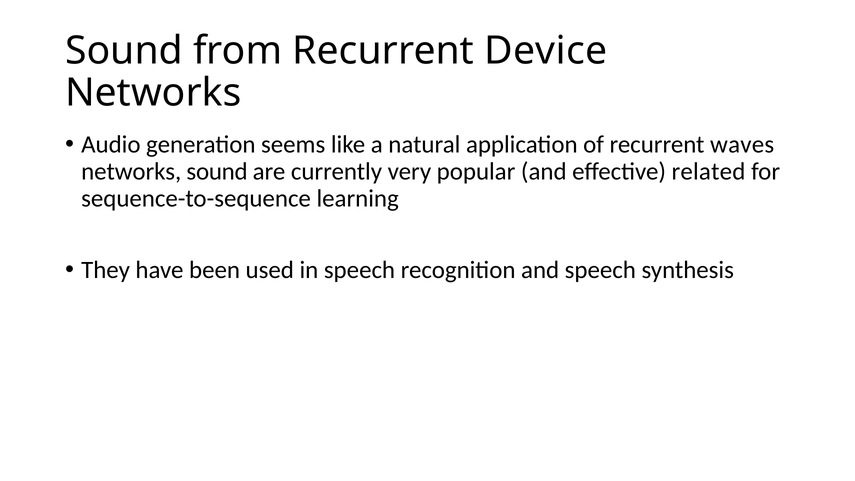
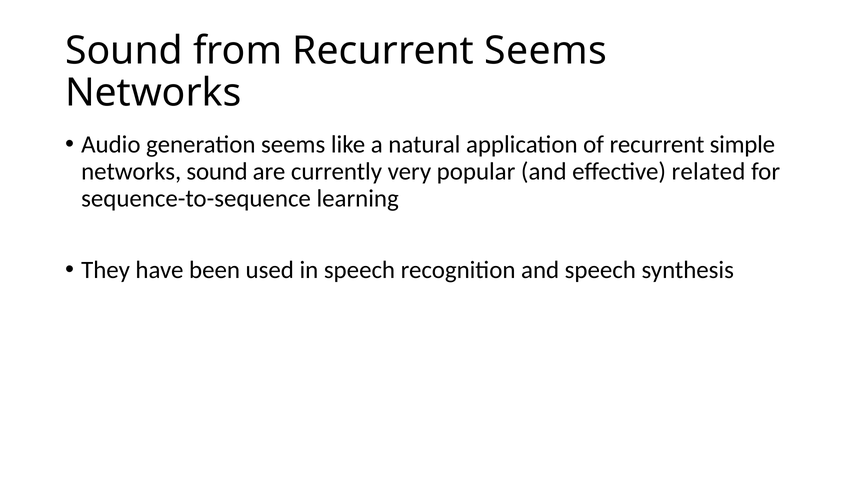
Recurrent Device: Device -> Seems (546, 51)
waves: waves -> simple (742, 145)
